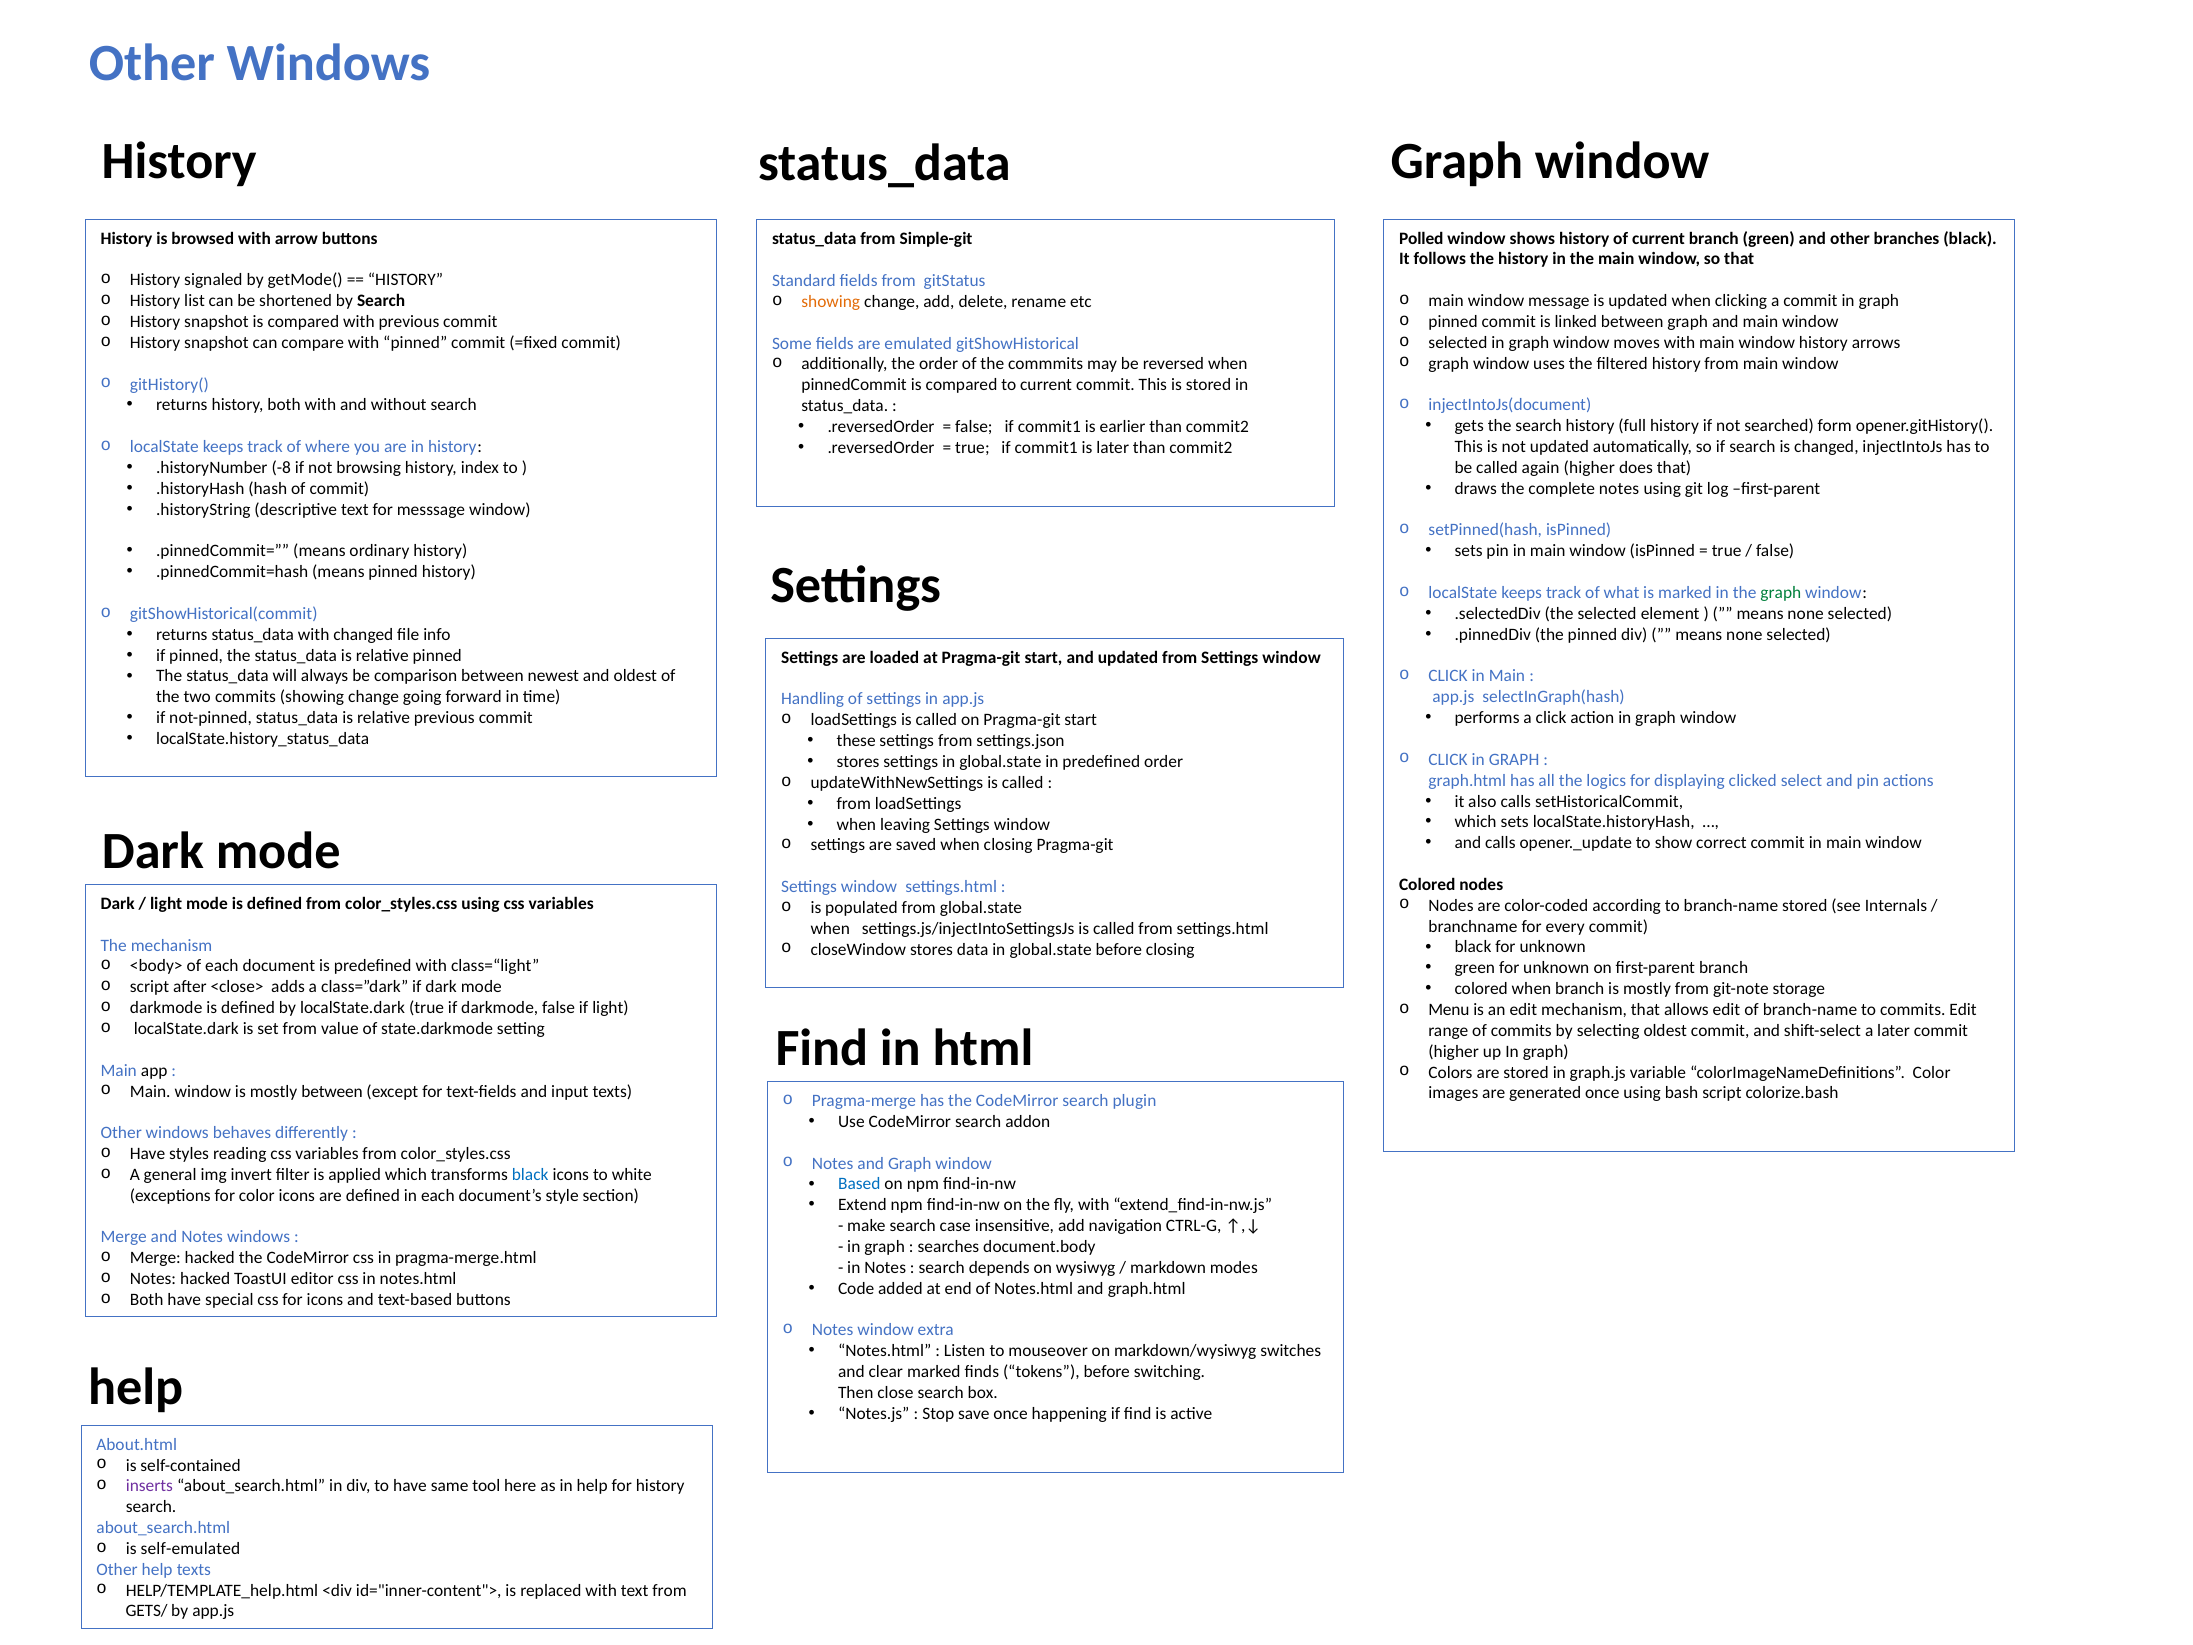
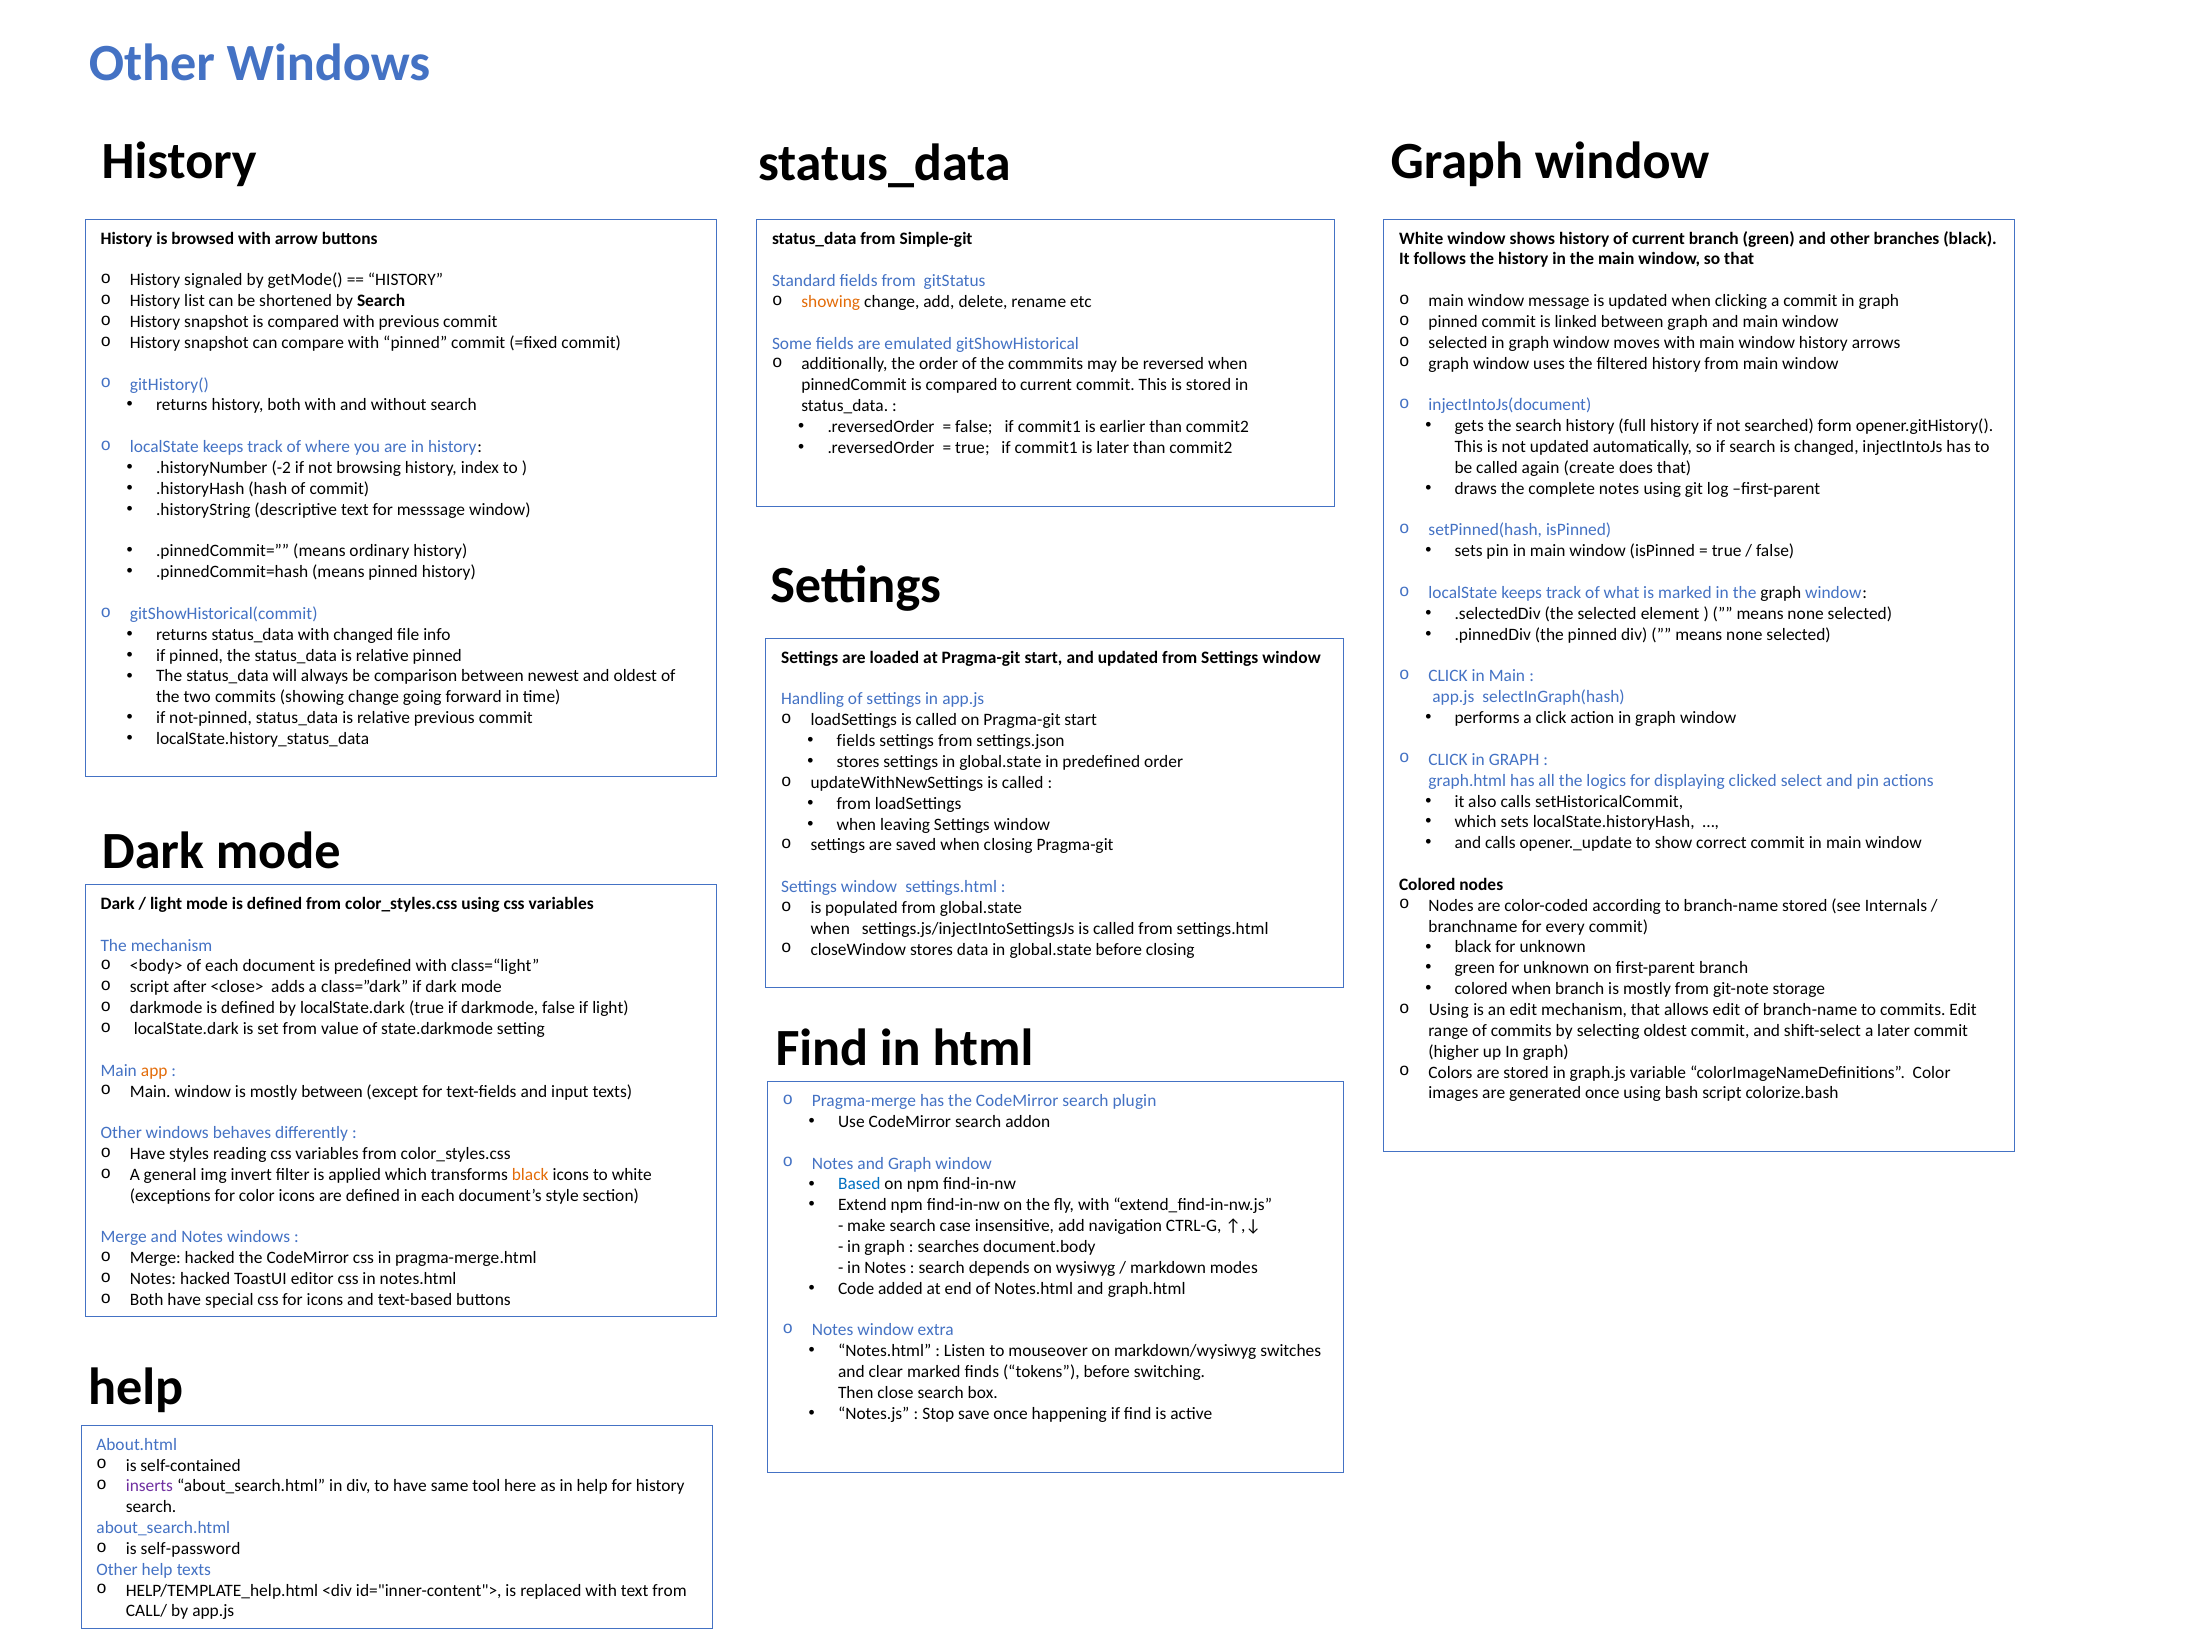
Polled: Polled -> White (1421, 238)
-8: -8 -> -2 (281, 468)
again higher: higher -> create (1589, 468)
graph colour: green -> black (1781, 593)
these: these -> fields (856, 741)
Menu: Menu -> Using (1449, 1010)
app colour: black -> orange (154, 1070)
black colour: blue -> orange (530, 1175)
self-emulated: self-emulated -> self-password (191, 1548)
GETS/: GETS/ -> CALL/ (146, 1611)
